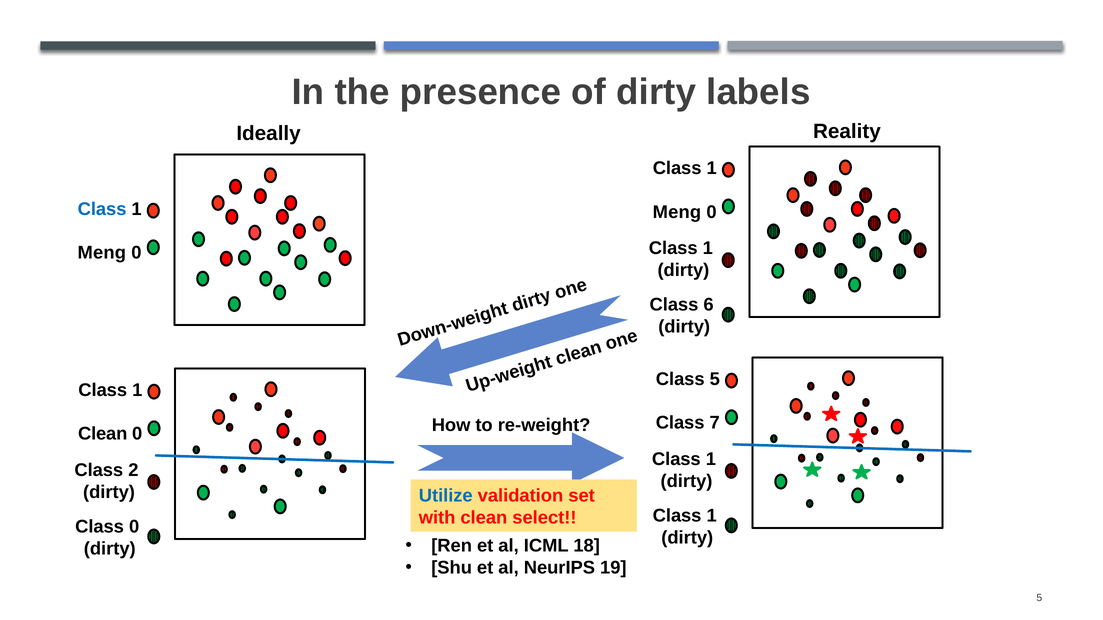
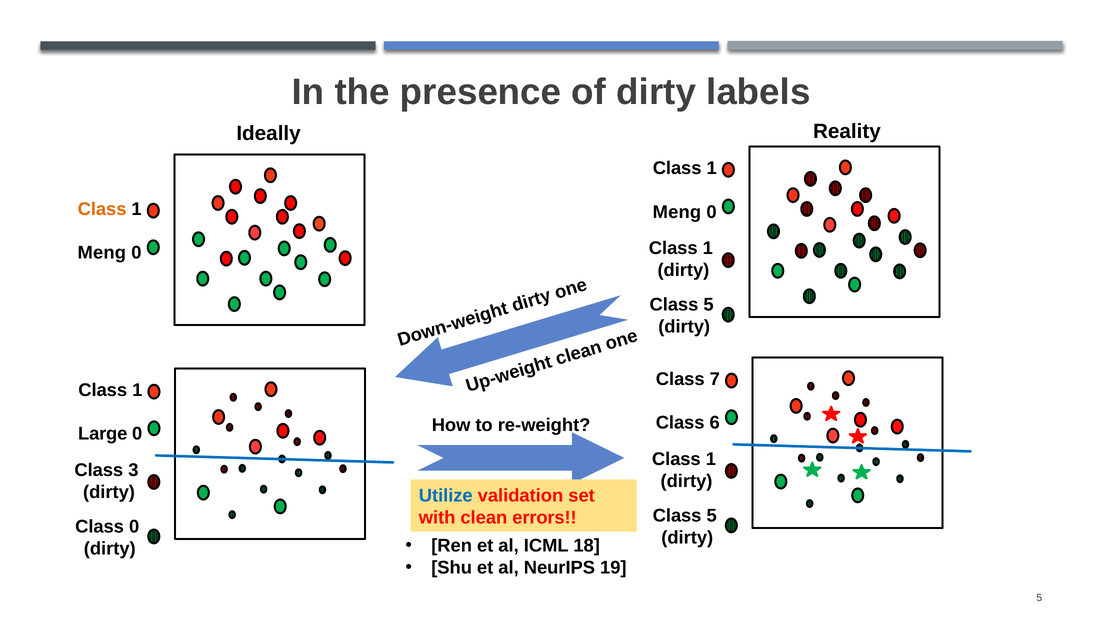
Class colour: blue -> orange (102, 209)
6: 6 -> 5 (709, 305)
Class 5: 5 -> 7 (715, 379)
7: 7 -> 6 (715, 423)
Clean: Clean -> Large (103, 434)
2: 2 -> 3 (133, 470)
1: 1 -> 5 (712, 516)
select: select -> errors (544, 518)
